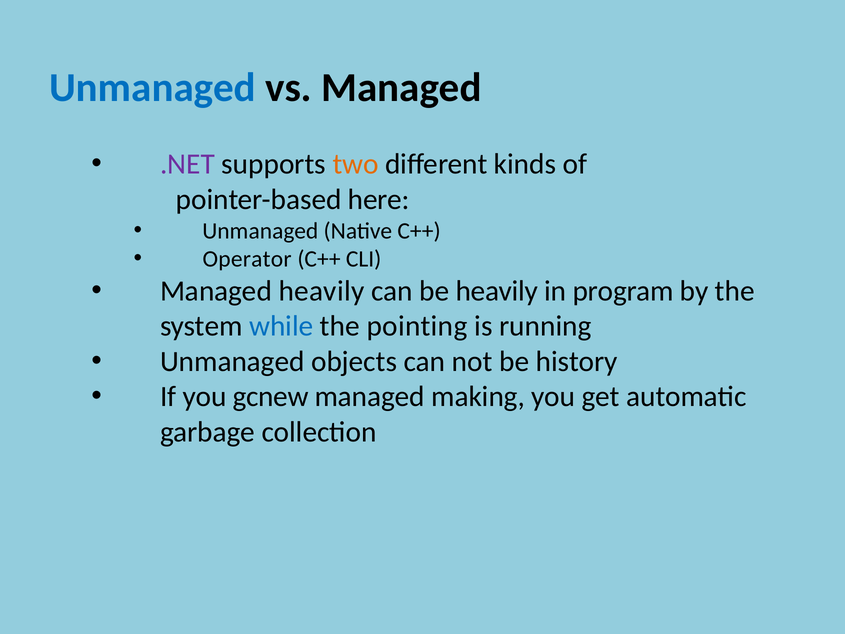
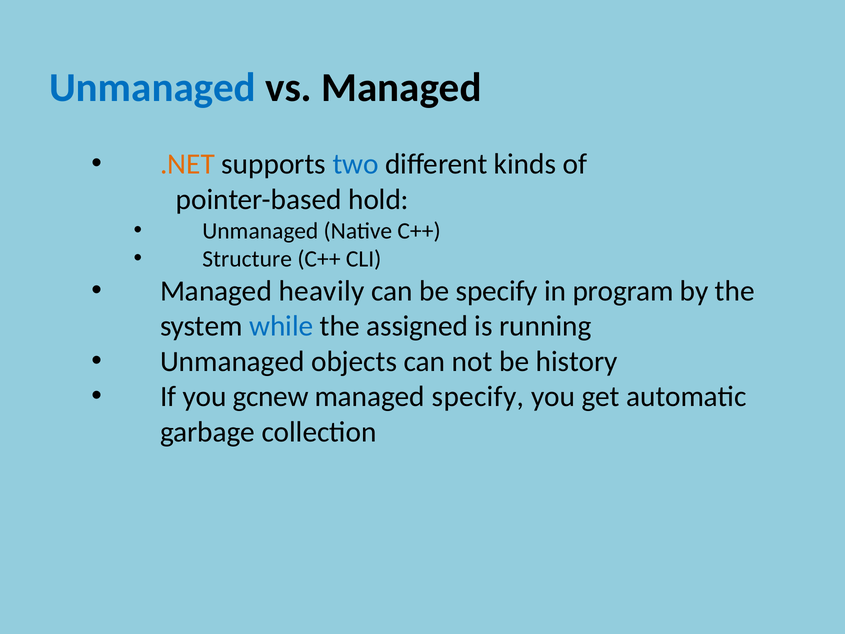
.NET colour: purple -> orange (187, 164)
two colour: orange -> blue (356, 164)
here: here -> hold (379, 199)
Operator: Operator -> Structure (247, 259)
be heavily: heavily -> specify (497, 291)
pointing: pointing -> assigned (417, 326)
managed making: making -> specify (478, 397)
